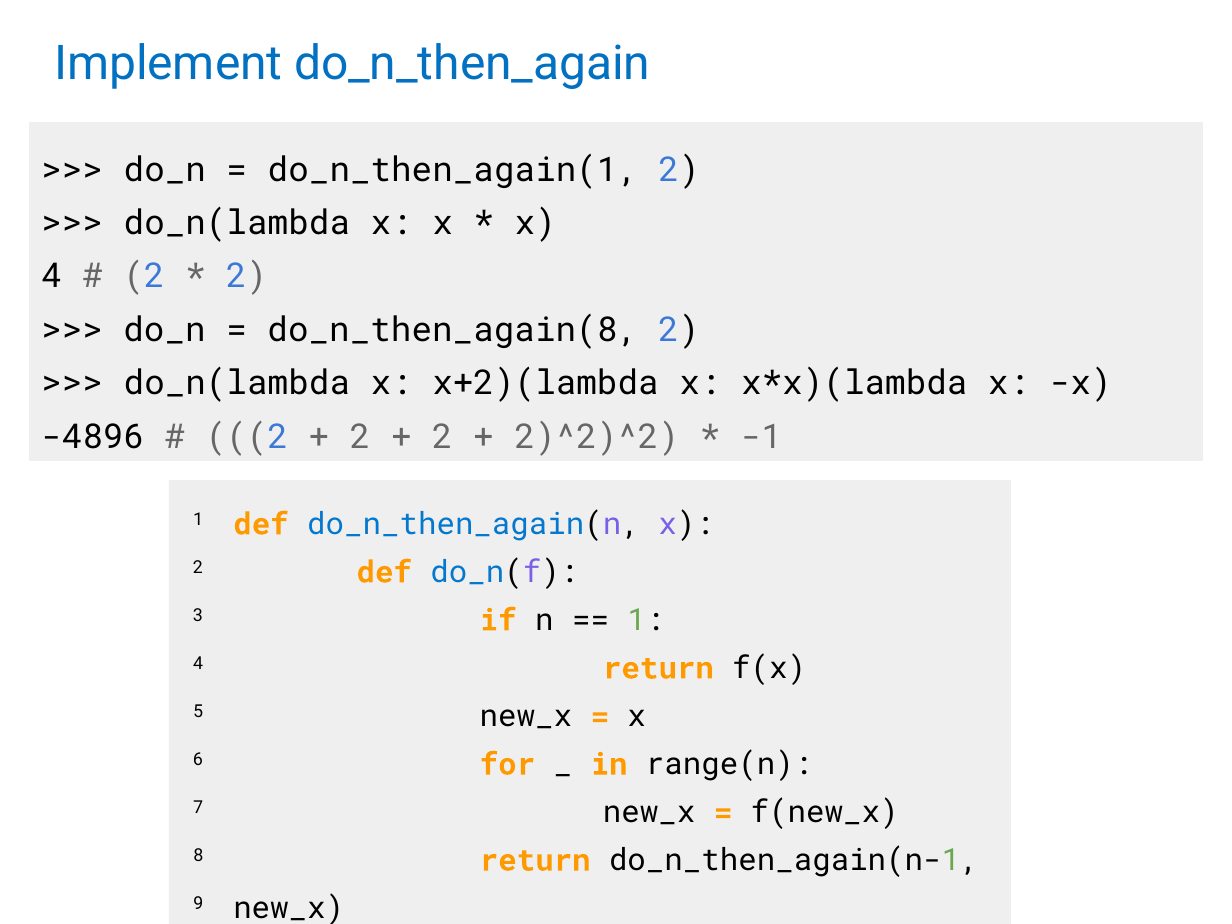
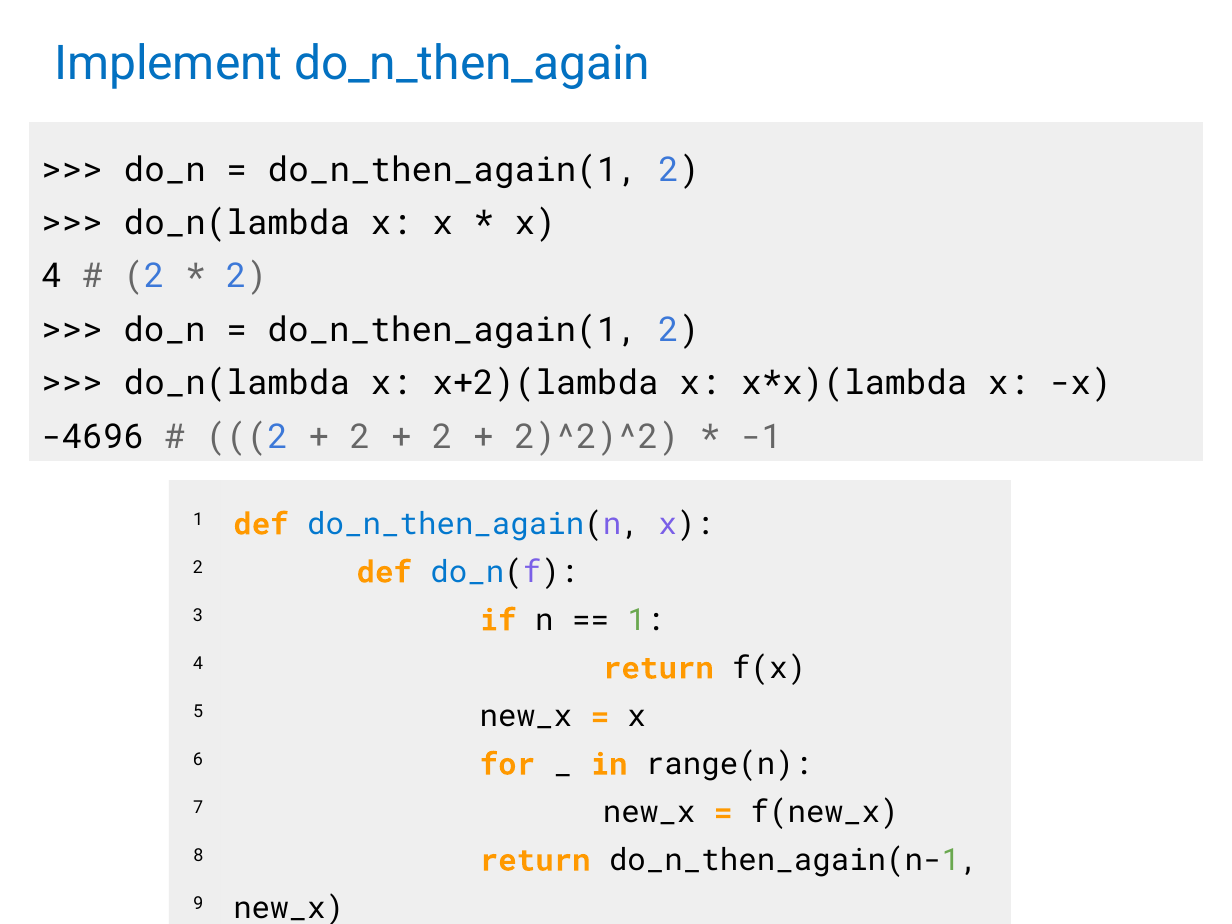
do_n_then_again(8: do_n_then_again(8 -> do_n_then_again(1 (453, 330)
-4896: -4896 -> -4696 (93, 437)
